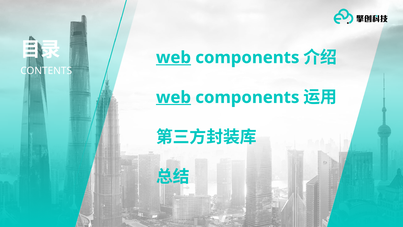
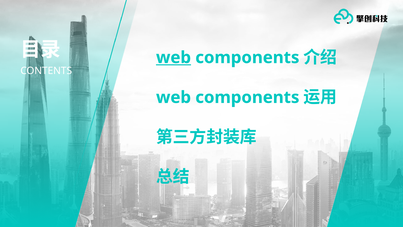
web underline: present -> none (174, 97)
